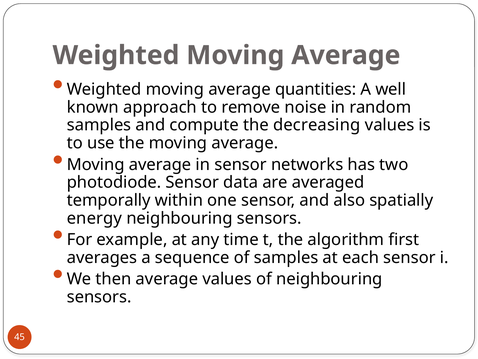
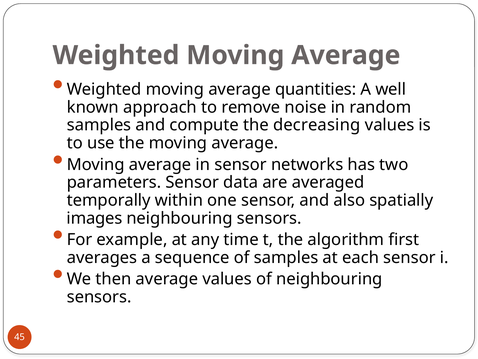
photodiode: photodiode -> parameters (114, 182)
energy: energy -> images (95, 218)
